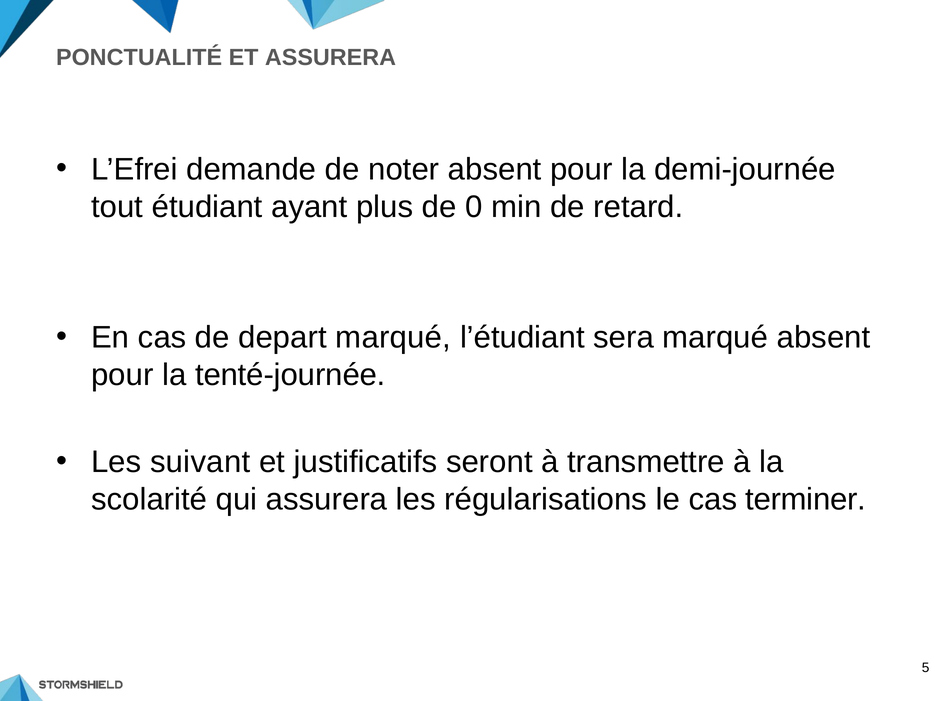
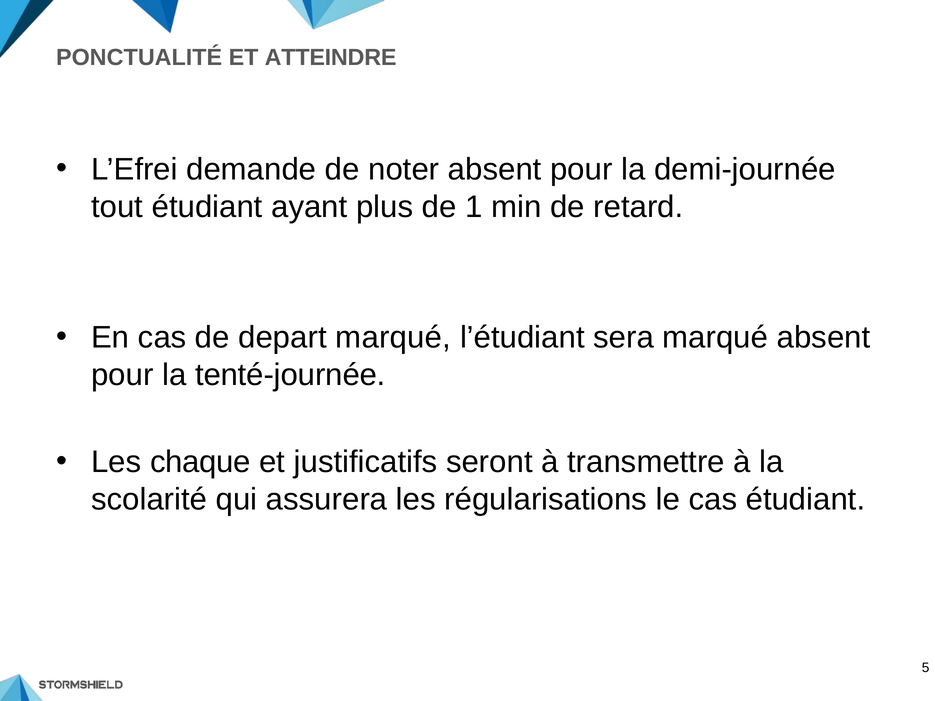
ET ASSURERA: ASSURERA -> ATTEINDRE (331, 57)
0: 0 -> 1 (474, 207)
suivant: suivant -> chaque (200, 462)
cas terminer: terminer -> étudiant (805, 500)
